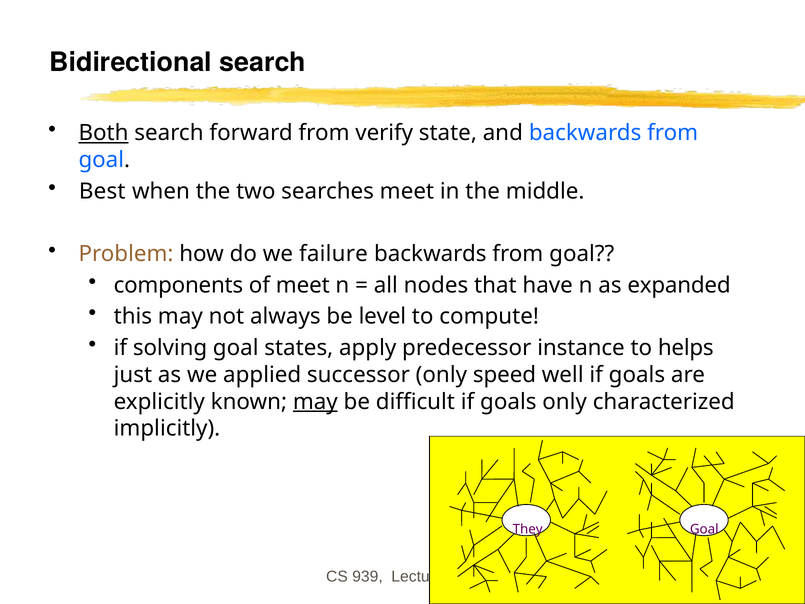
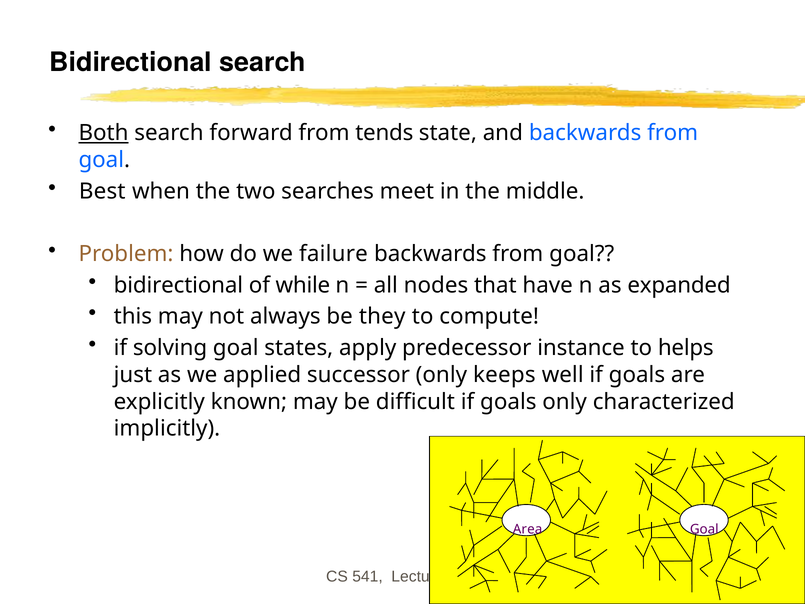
verify: verify -> tends (384, 133)
components: components -> bidirectional (178, 285)
of meet: meet -> while (303, 285)
level: level -> they (382, 316)
speed: speed -> keeps (504, 375)
may underline: present -> none (315, 401)
They: They -> Area (528, 529)
939: 939 -> 541 (367, 576)
